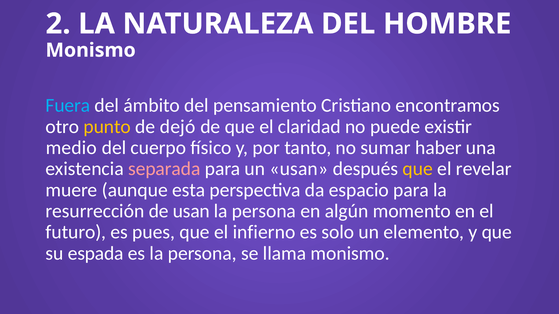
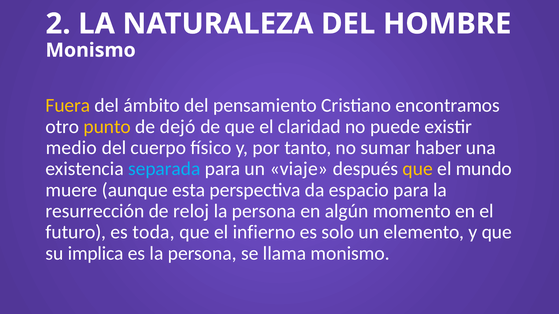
Fuera colour: light blue -> yellow (68, 106)
separada colour: pink -> light blue (164, 169)
un usan: usan -> viaje (299, 169)
revelar: revelar -> mundo (484, 169)
de usan: usan -> reloj (191, 211)
pues: pues -> toda (154, 232)
espada: espada -> implica (96, 254)
